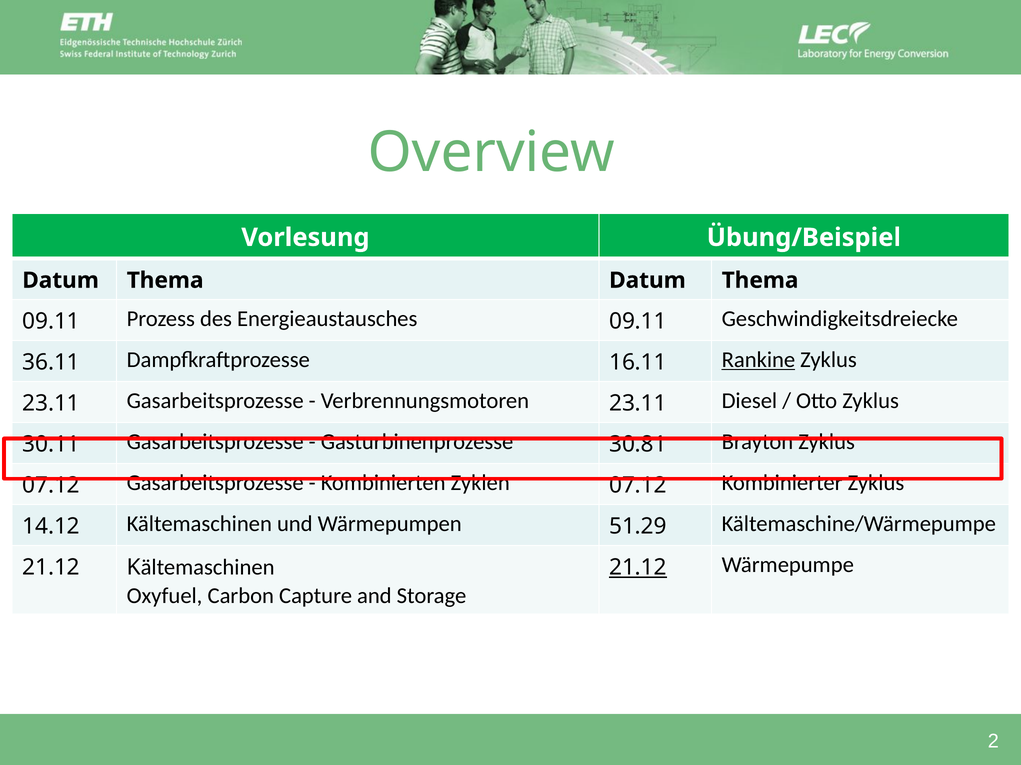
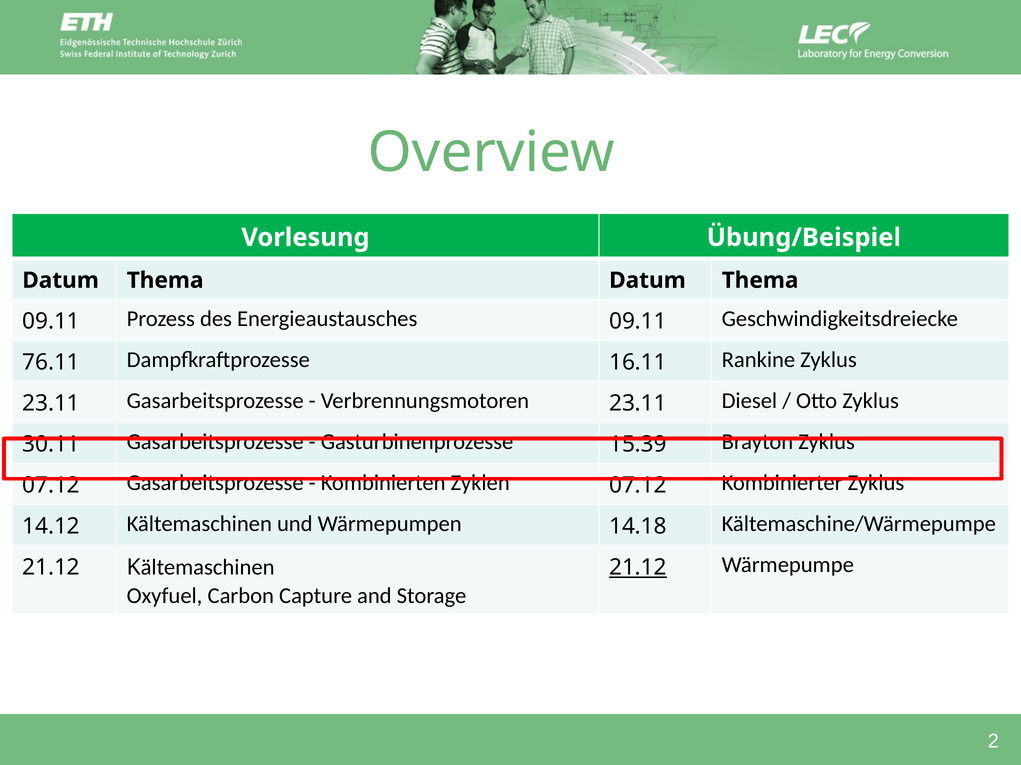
36.11: 36.11 -> 76.11 (51, 363)
Rankine underline: present -> none (758, 360)
30.81: 30.81 -> 15.39 (638, 445)
51.29: 51.29 -> 14.18 (638, 527)
